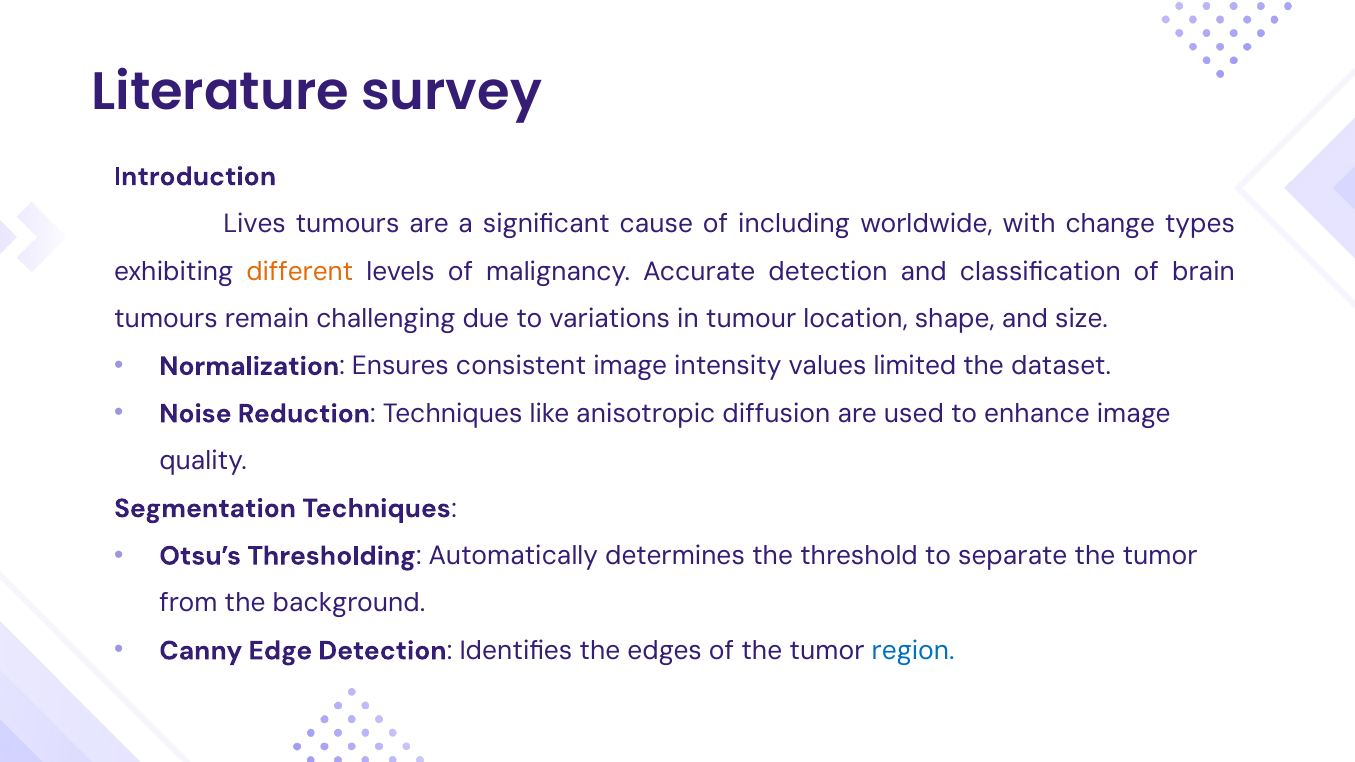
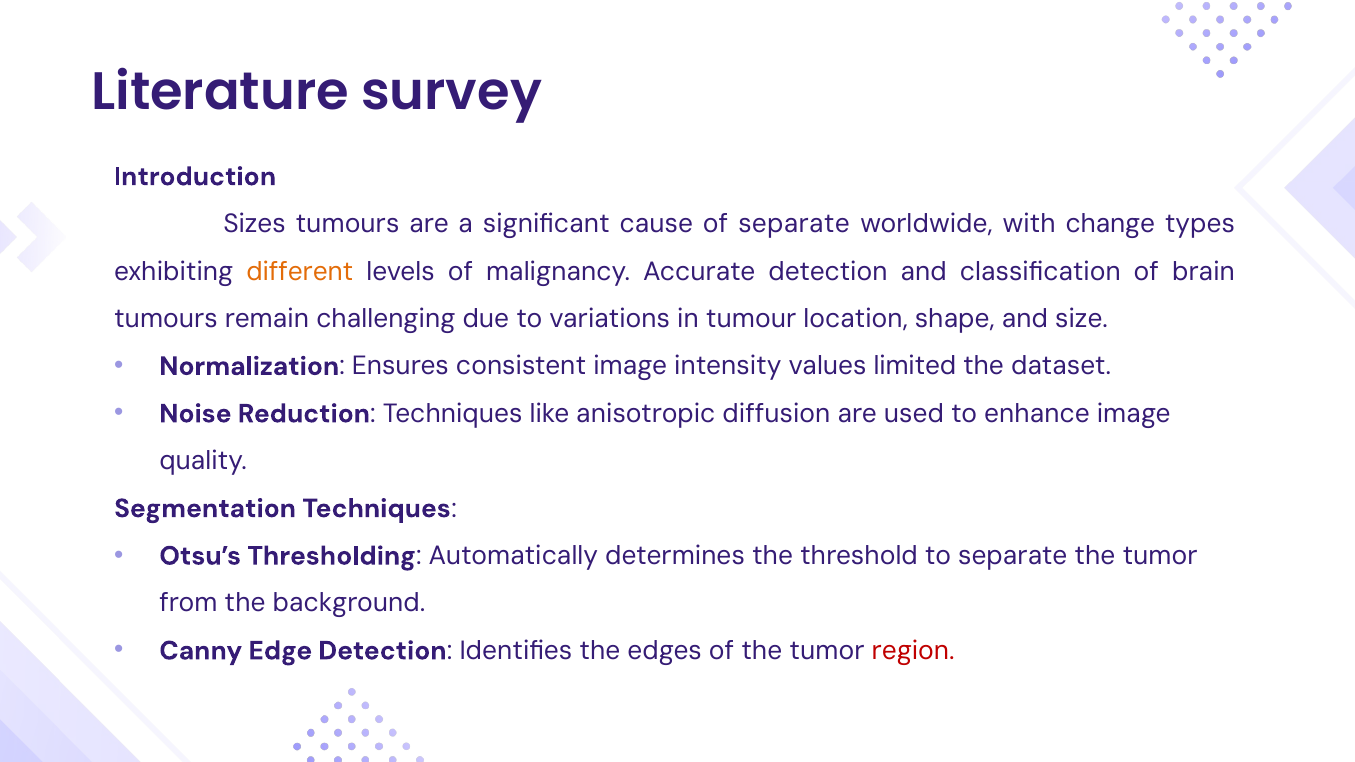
Lives: Lives -> Sizes (255, 224)
of including: including -> separate (794, 224)
region colour: blue -> red (913, 651)
